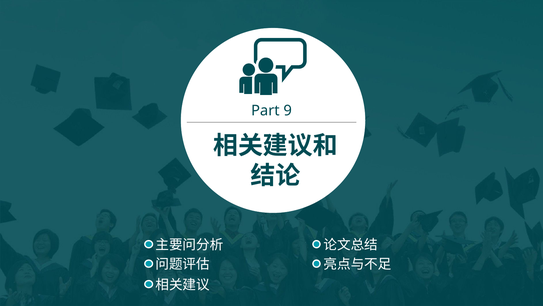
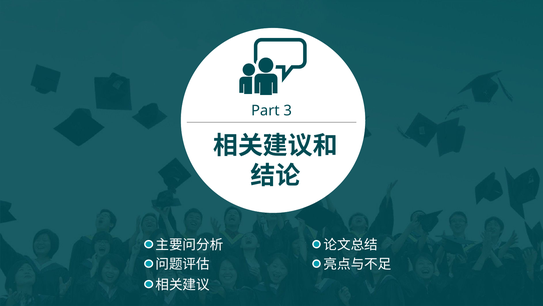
9: 9 -> 3 (288, 110)
